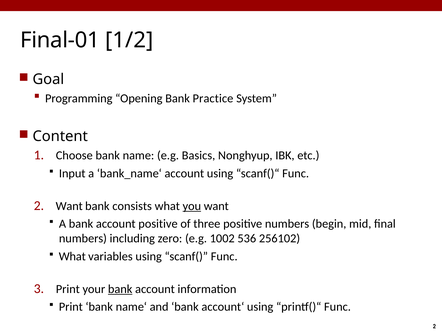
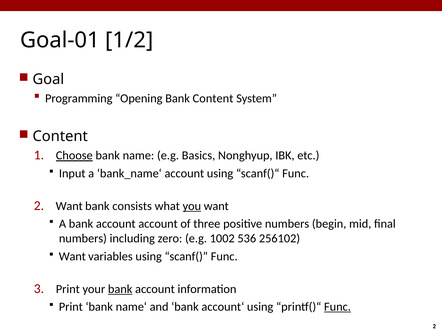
Final-01: Final-01 -> Goal-01 (60, 40)
Bank Practice: Practice -> Content (213, 98)
Choose underline: none -> present (74, 155)
account positive: positive -> account (158, 223)
What: What -> Want (72, 256)
Func underline: none -> present (337, 306)
